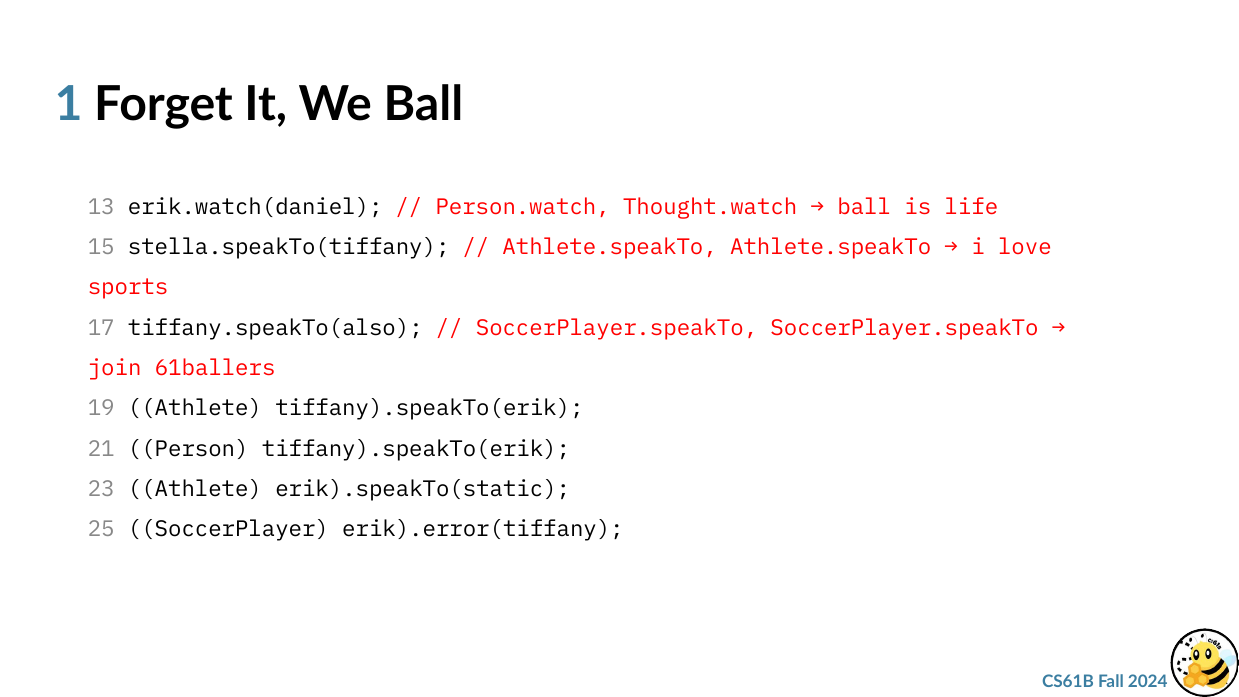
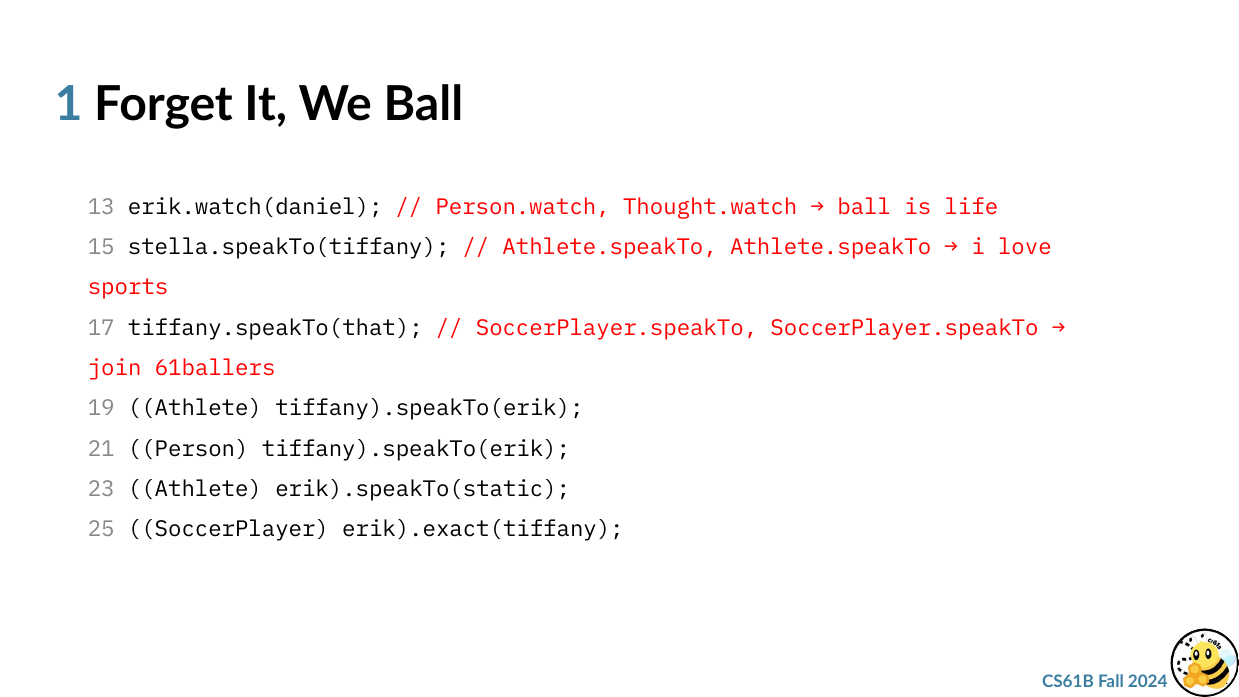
tiffany.speakTo(also: tiffany.speakTo(also -> tiffany.speakTo(that (275, 328)
erik).error(tiffany: erik).error(tiffany -> erik).exact(tiffany (483, 529)
